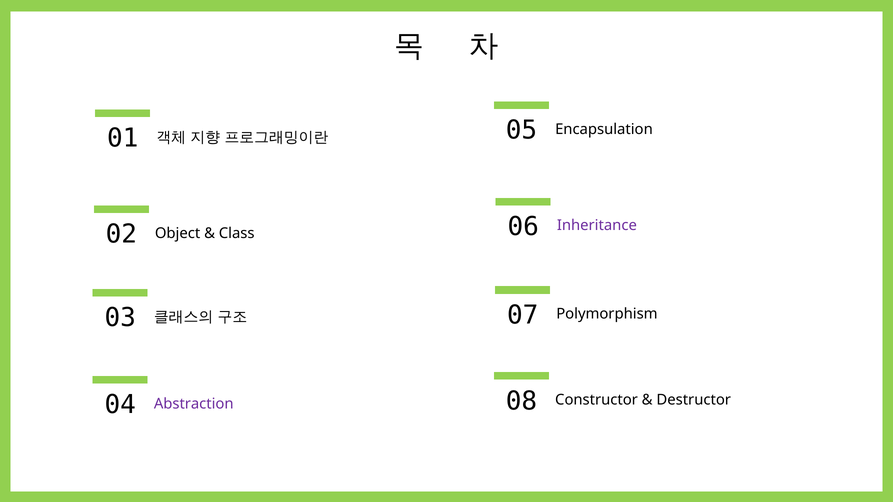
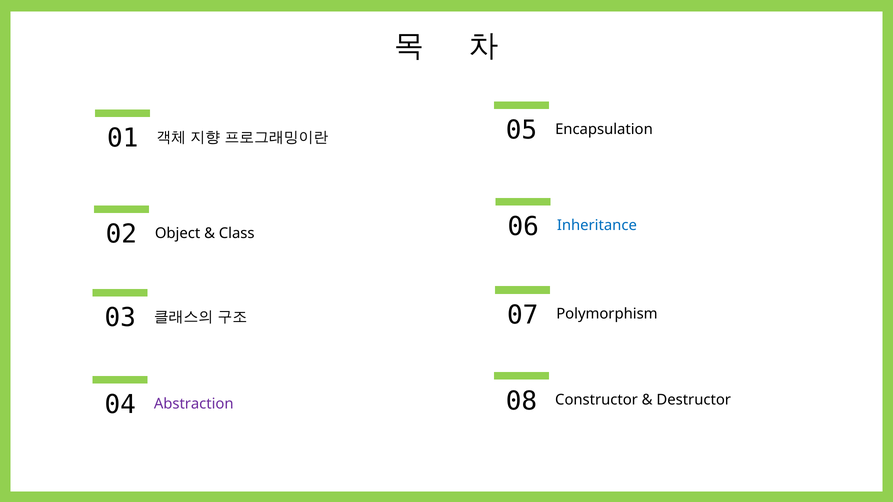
Inheritance colour: purple -> blue (597, 226)
